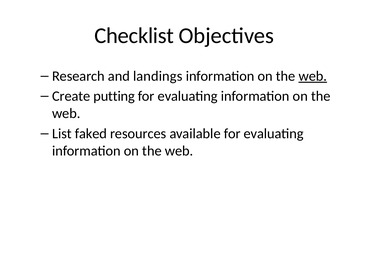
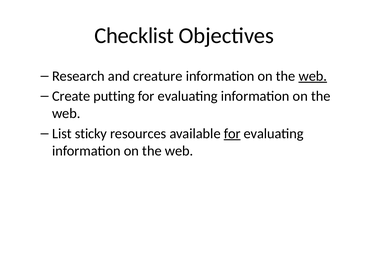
landings: landings -> creature (158, 76)
faked: faked -> sticky (91, 133)
for underline: none -> present (232, 133)
